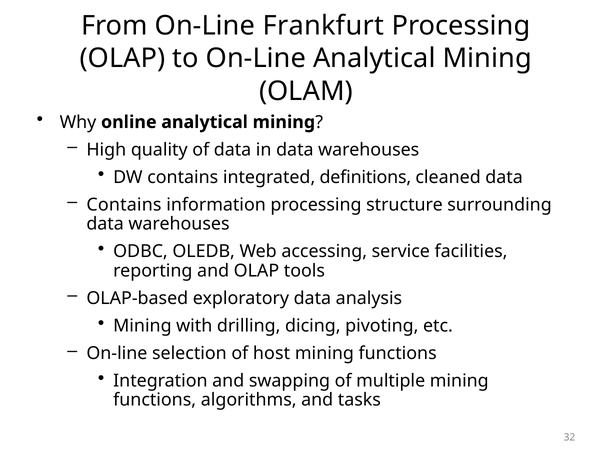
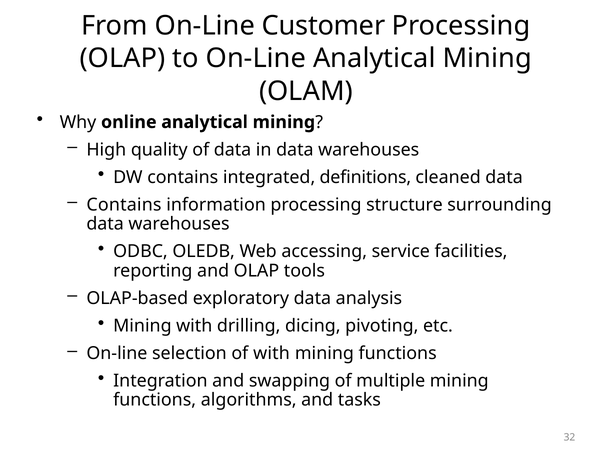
Frankfurt: Frankfurt -> Customer (324, 26)
of host: host -> with (272, 353)
